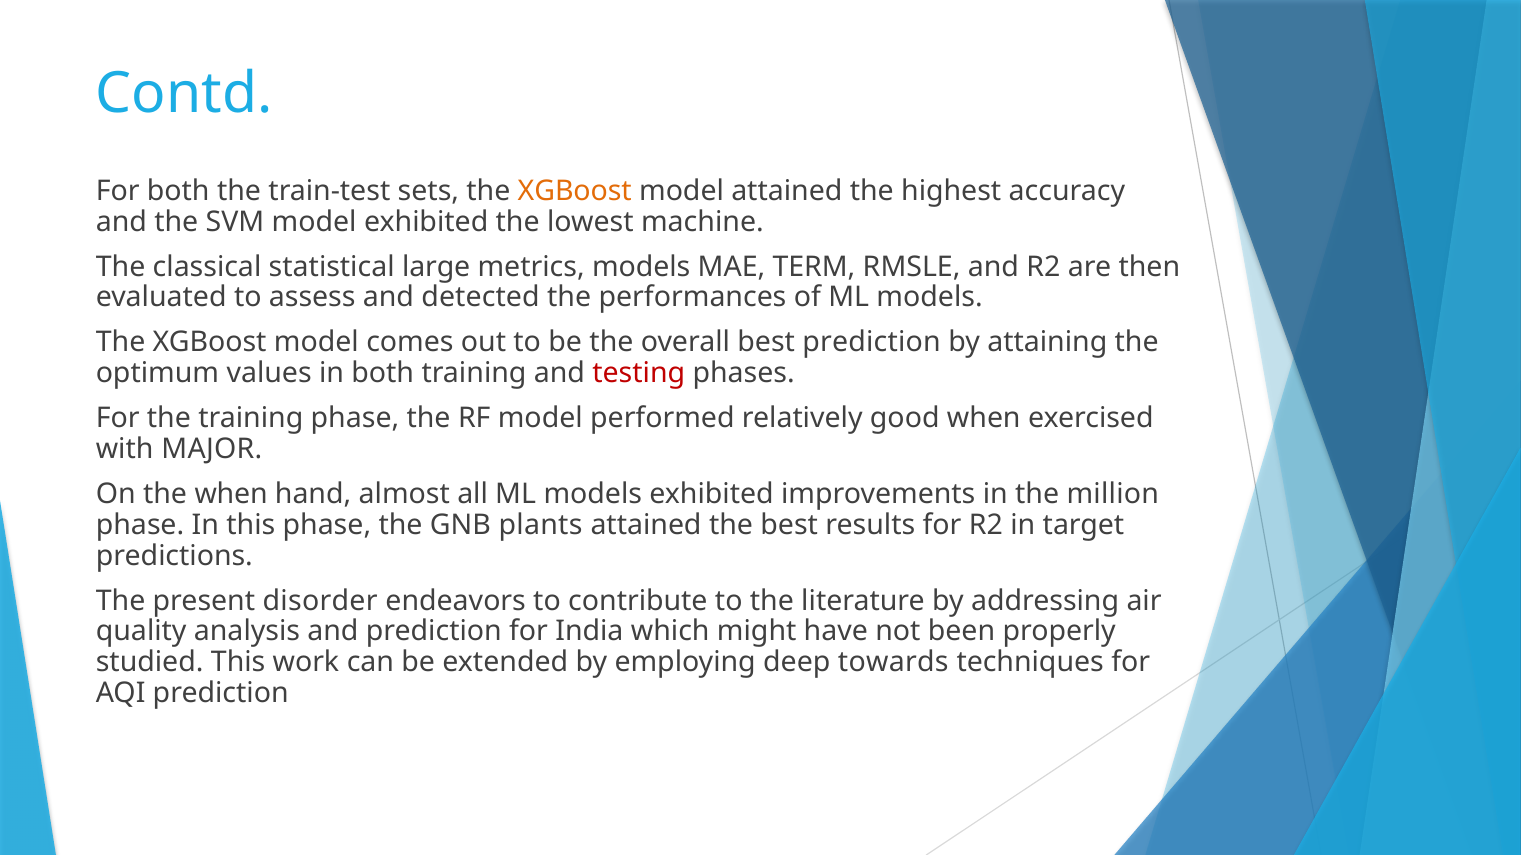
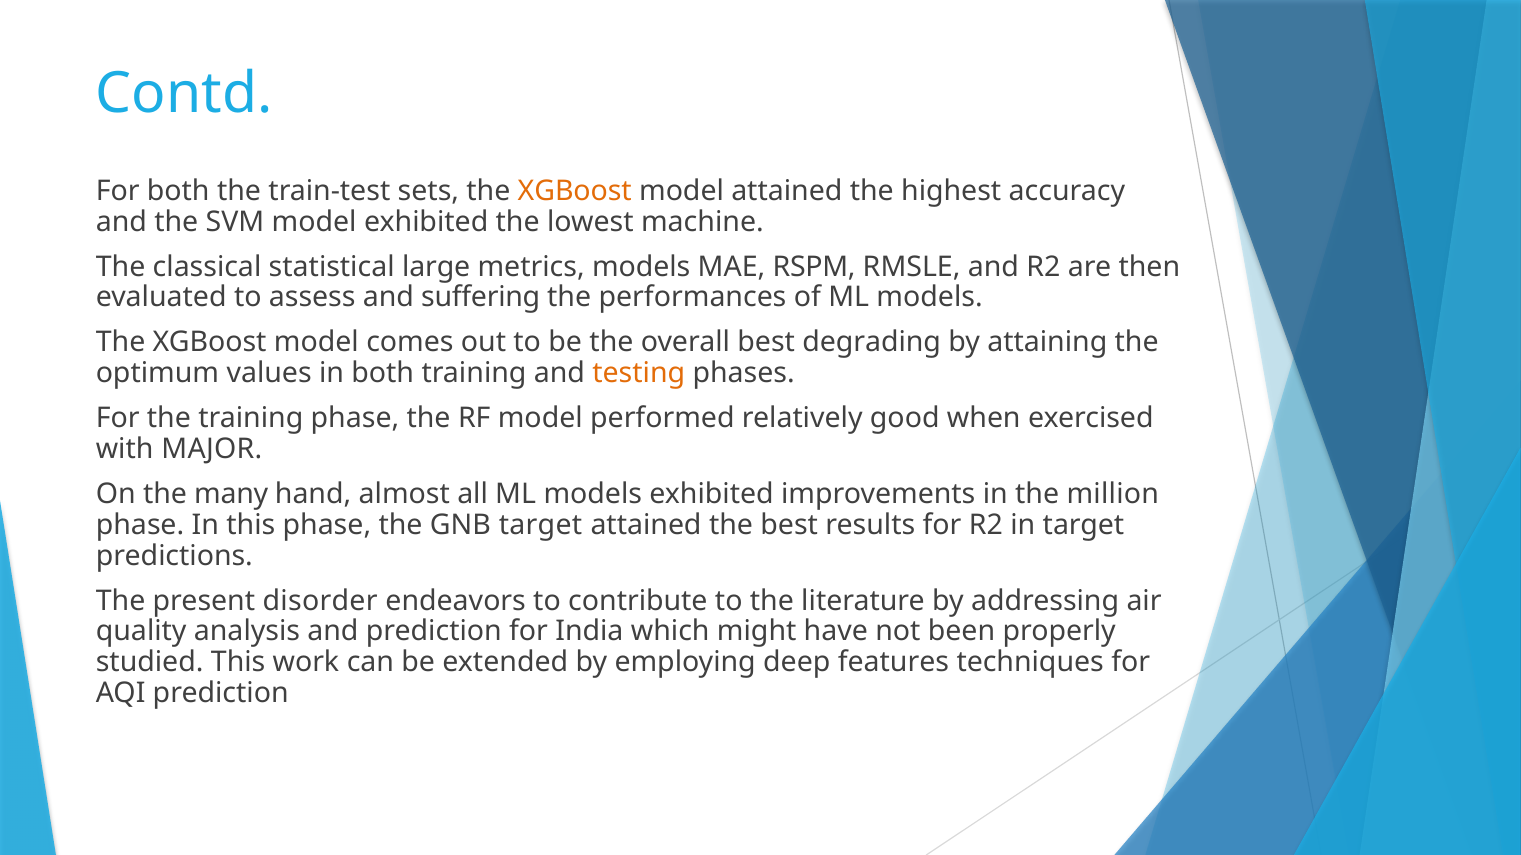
TERM: TERM -> RSPM (814, 267)
detected: detected -> suffering (481, 298)
best prediction: prediction -> degrading (872, 343)
testing colour: red -> orange (639, 373)
the when: when -> many (231, 494)
GNB plants: plants -> target (541, 525)
towards: towards -> features (893, 663)
